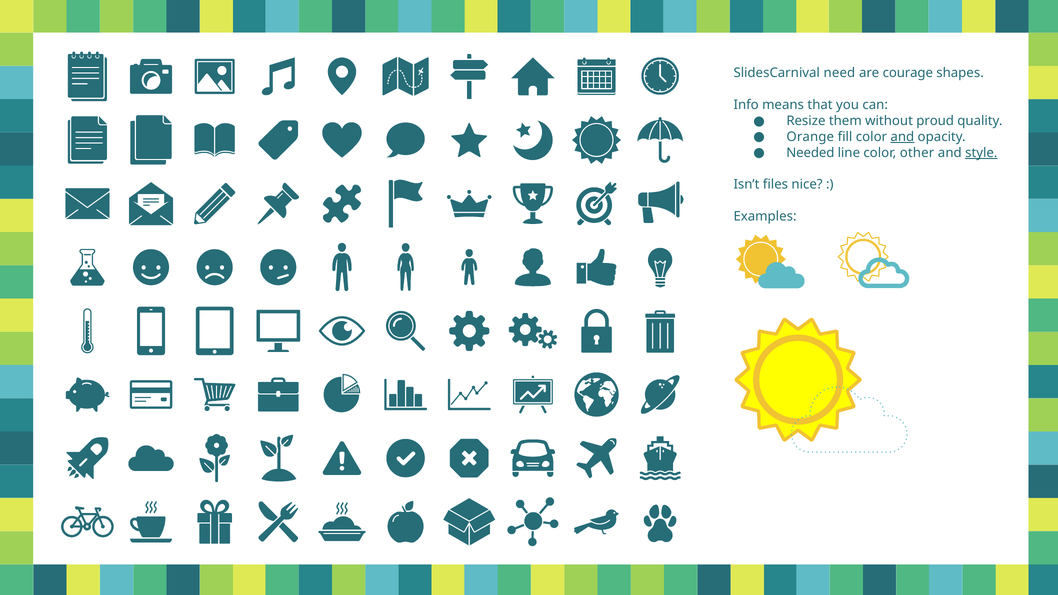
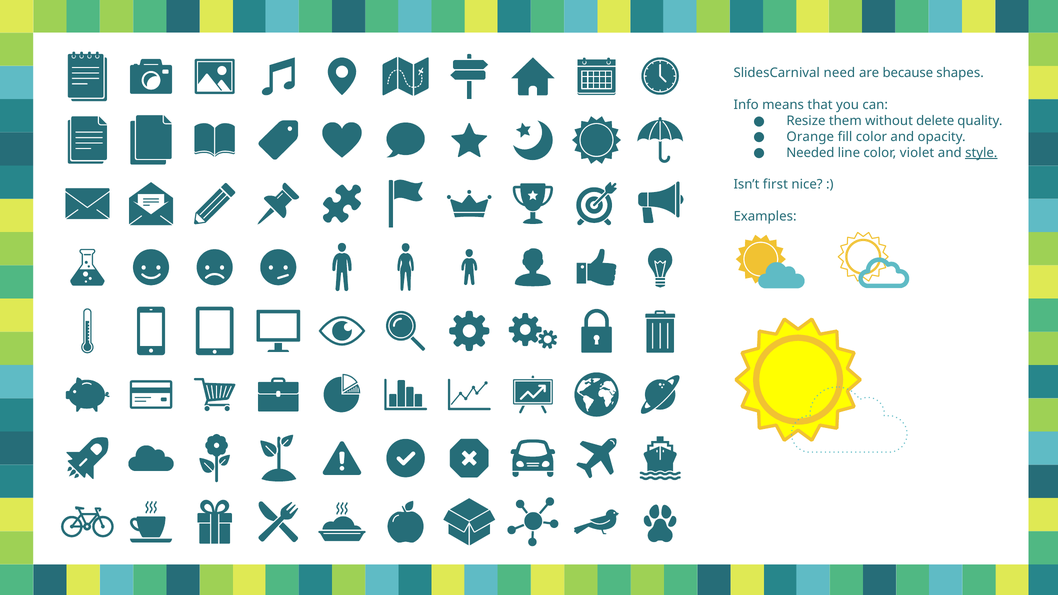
courage: courage -> because (908, 73)
proud: proud -> delete (935, 121)
and underline: present -> none (902, 137)
other: other -> violet (917, 153)
files: files -> first (775, 185)
